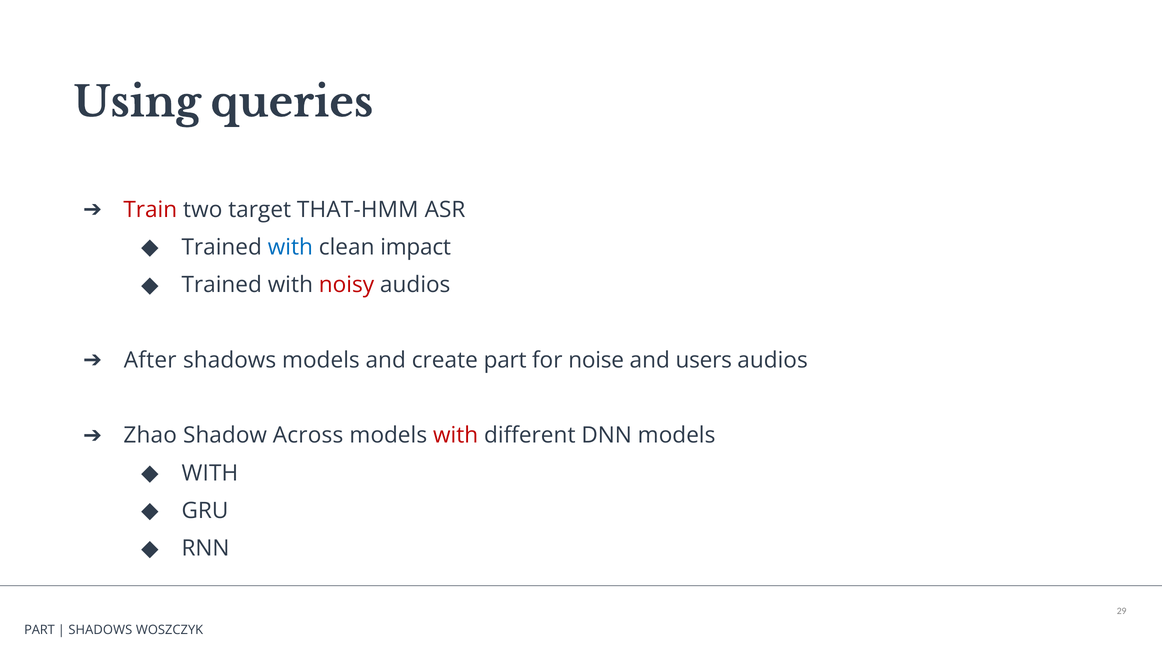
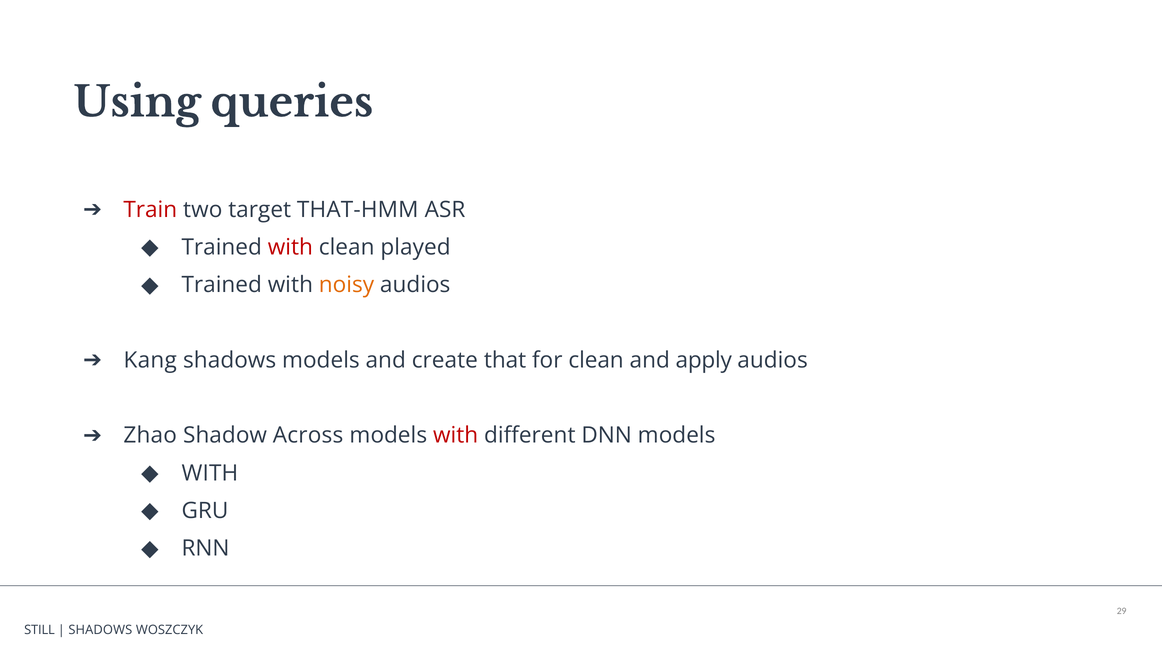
with colour: blue -> red (290, 247)
impact: impact -> played (416, 247)
noisy colour: red -> orange (346, 285)
After: After -> Kang (150, 361)
create part: part -> that (505, 361)
for noise: noise -> clean (596, 361)
users: users -> apply (704, 361)
PART: PART -> STILL (39, 631)
